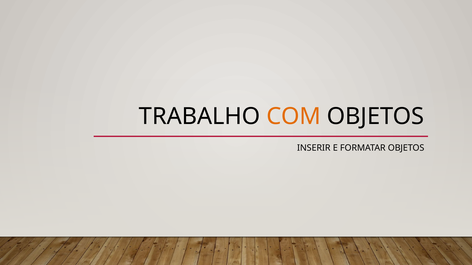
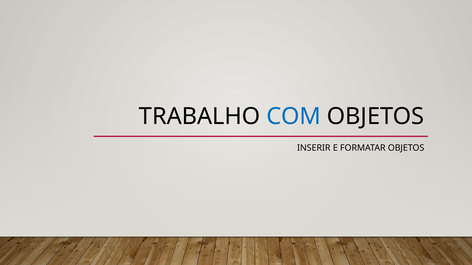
COM colour: orange -> blue (294, 117)
